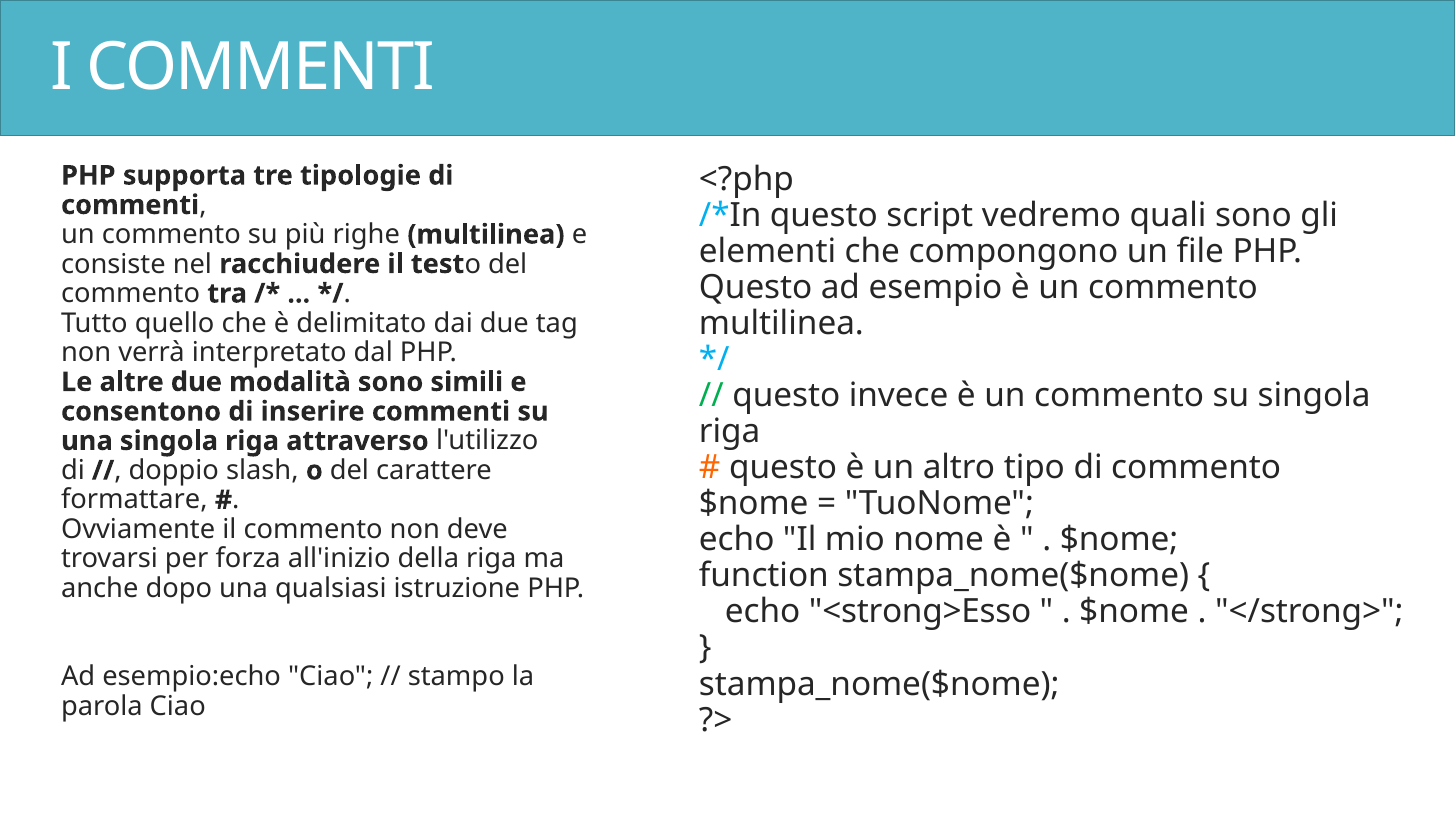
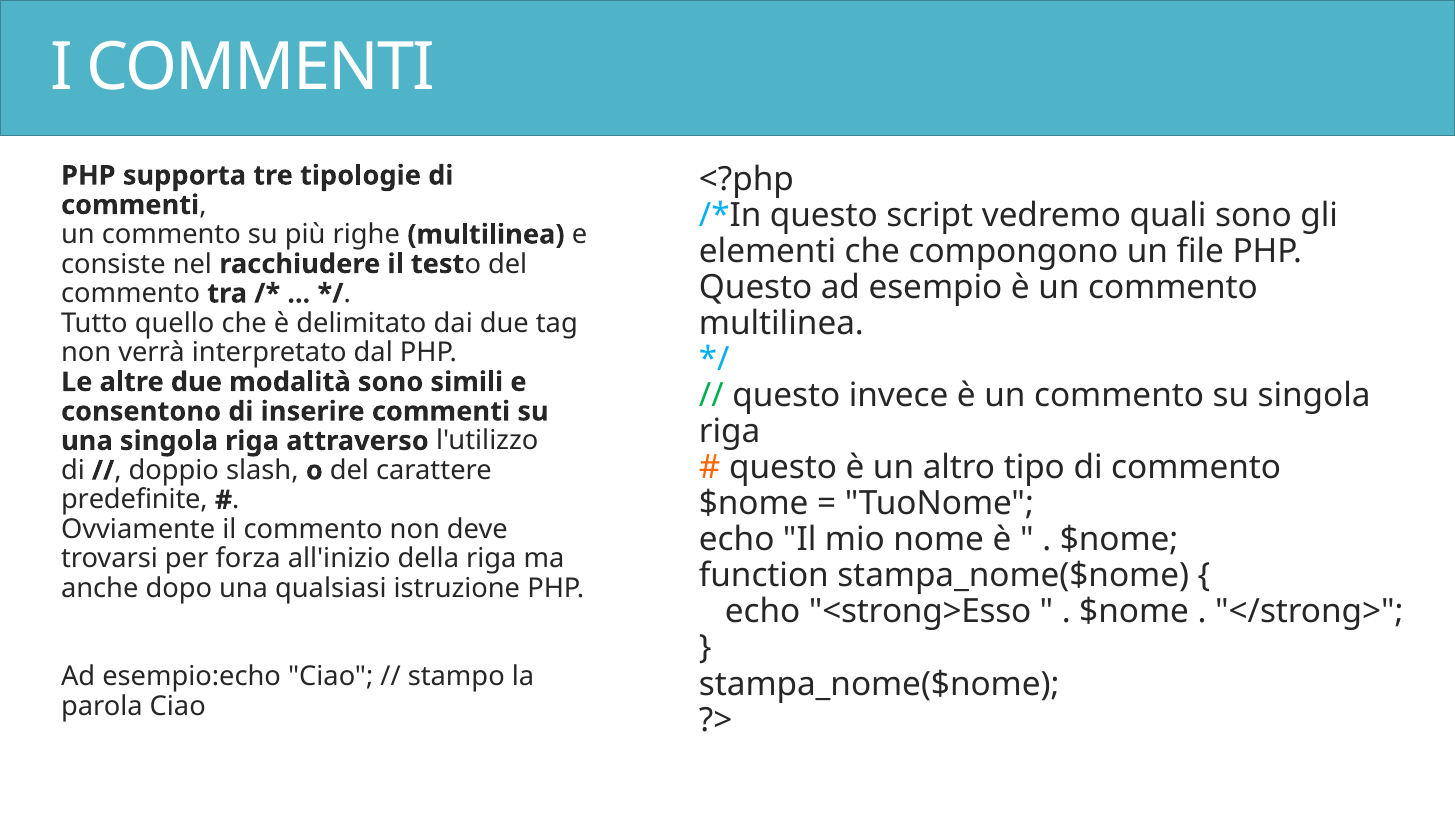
formattare: formattare -> predefinite (134, 500)
